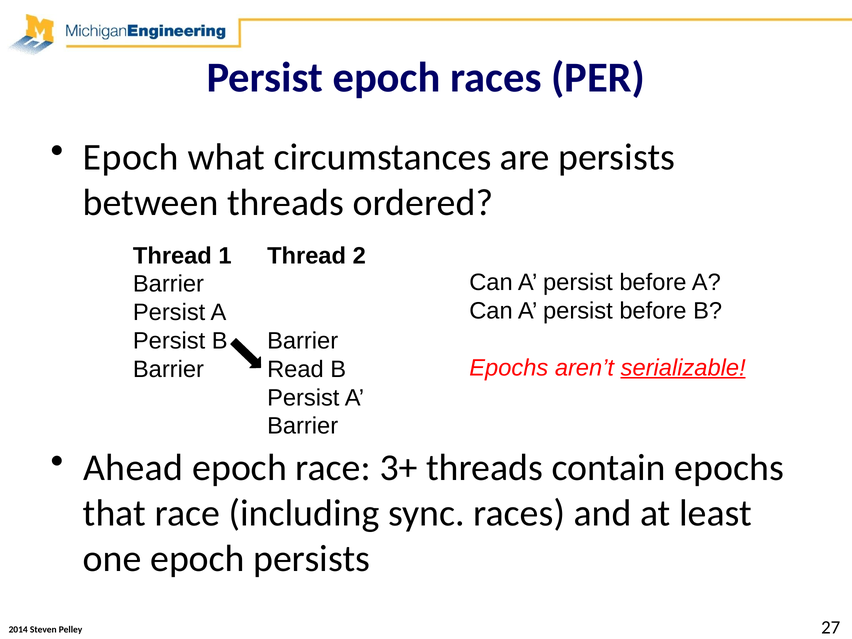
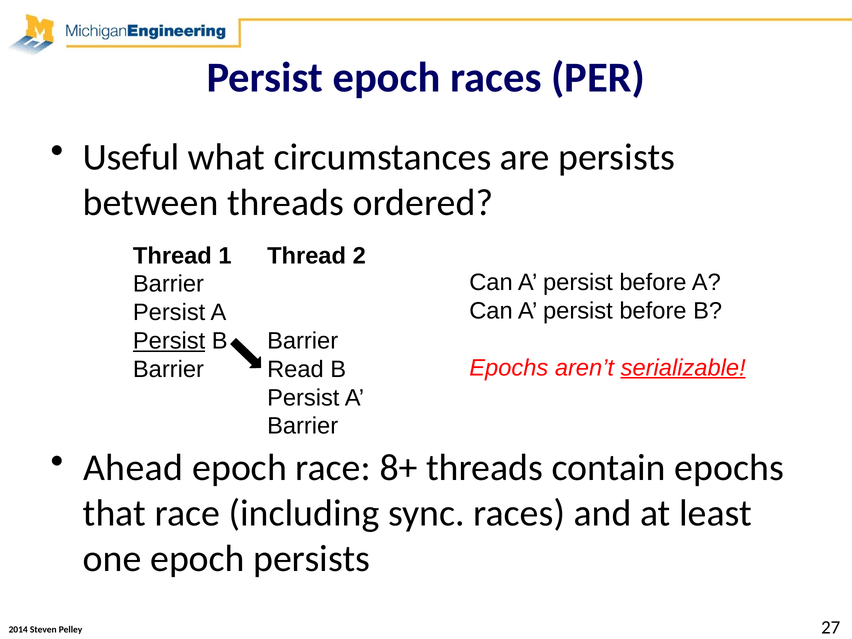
Epoch: Epoch -> Useful (131, 157)
Persist underline: none -> present (169, 341)
3+: 3+ -> 8+ (399, 468)
